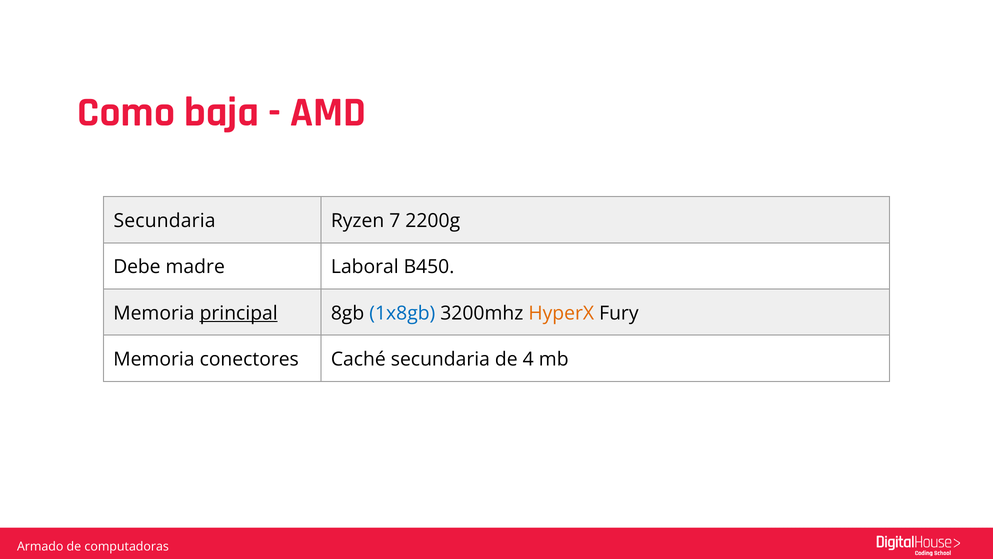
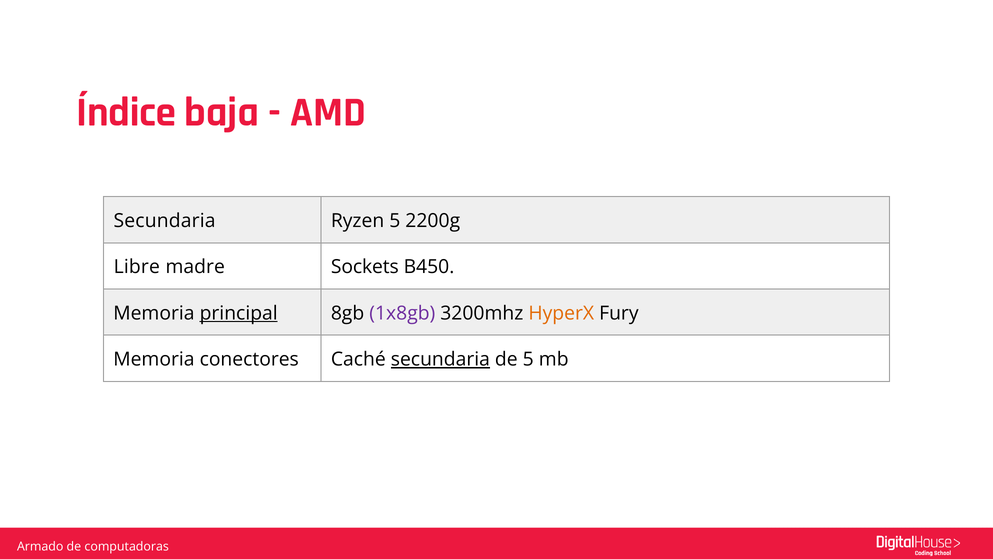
Como: Como -> Índice (126, 112)
Ryzen 7: 7 -> 5 (395, 221)
Debe: Debe -> Libre (137, 267)
Laboral: Laboral -> Sockets (365, 267)
1x8gb colour: blue -> purple (402, 313)
secundaria underline: none -> present (440, 359)
de 4: 4 -> 5 (528, 359)
